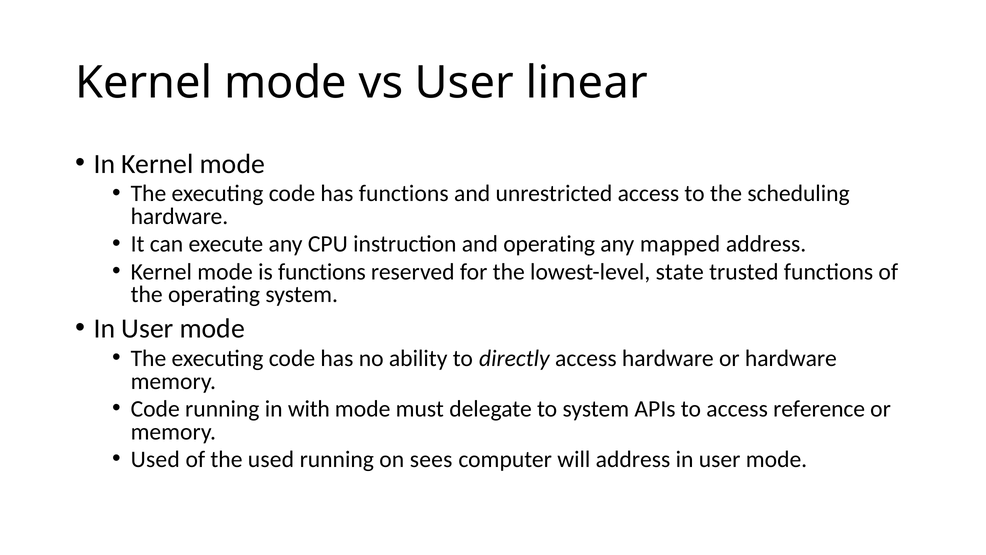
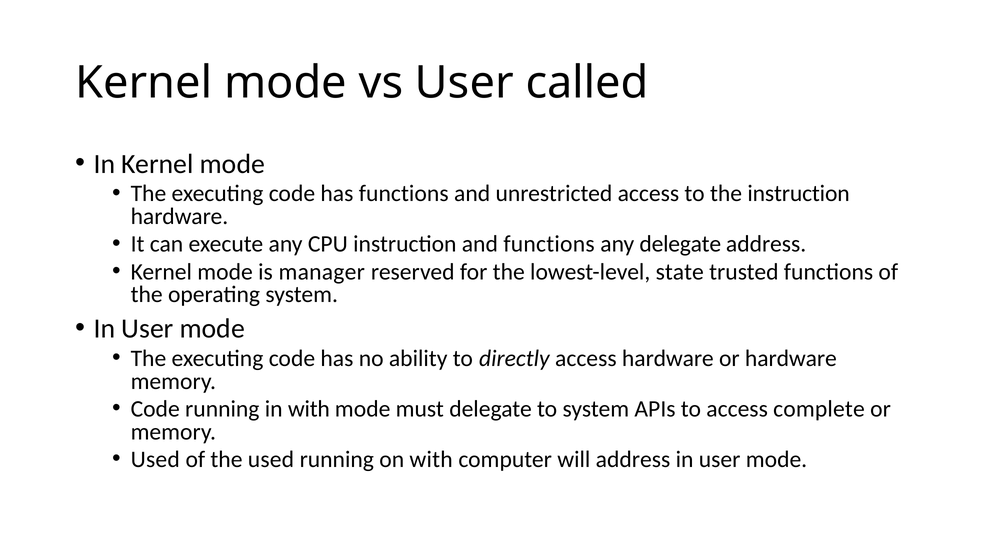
linear: linear -> called (587, 83)
the scheduling: scheduling -> instruction (799, 194)
and operating: operating -> functions (549, 244)
any mapped: mapped -> delegate (680, 244)
is functions: functions -> manager (322, 272)
reference: reference -> complete (819, 409)
on sees: sees -> with (431, 459)
